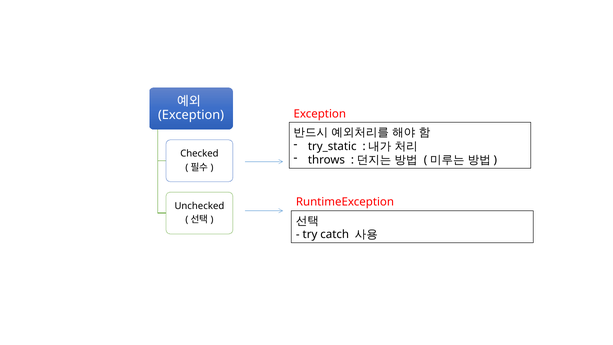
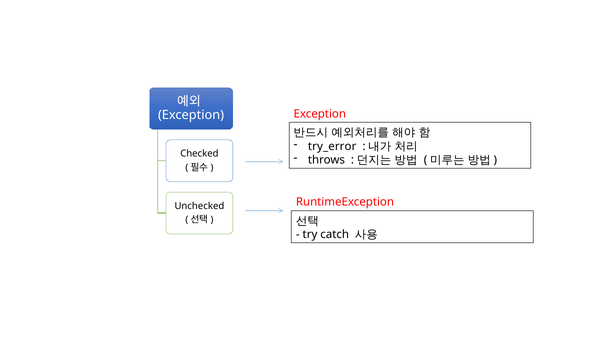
try_static: try_static -> try_error (332, 146)
